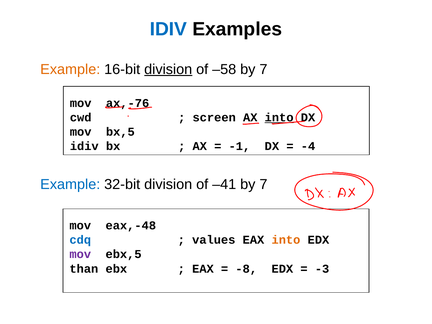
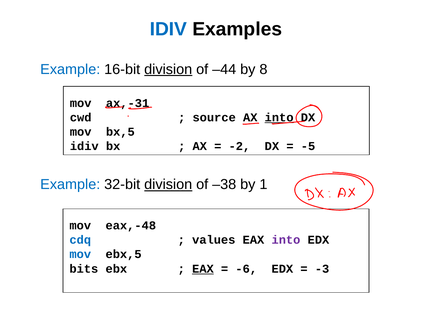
Example colour: orange -> blue (70, 69)
–58: –58 -> –44 (224, 69)
7: 7 -> 8 (263, 69)
ax,-76: ax,-76 -> ax,-31 (128, 103)
screen: screen -> source (214, 117)
-1: -1 -> -2 (239, 146)
-4: -4 -> -5 (308, 146)
division underline: none -> present (168, 185)
–41: –41 -> –38 (224, 185)
7: 7 -> 1 (263, 185)
into colour: orange -> purple (286, 240)
mov colour: purple -> blue (80, 254)
than: than -> bits (84, 269)
EAX underline: none -> present (203, 269)
-8: -8 -> -6 (246, 269)
